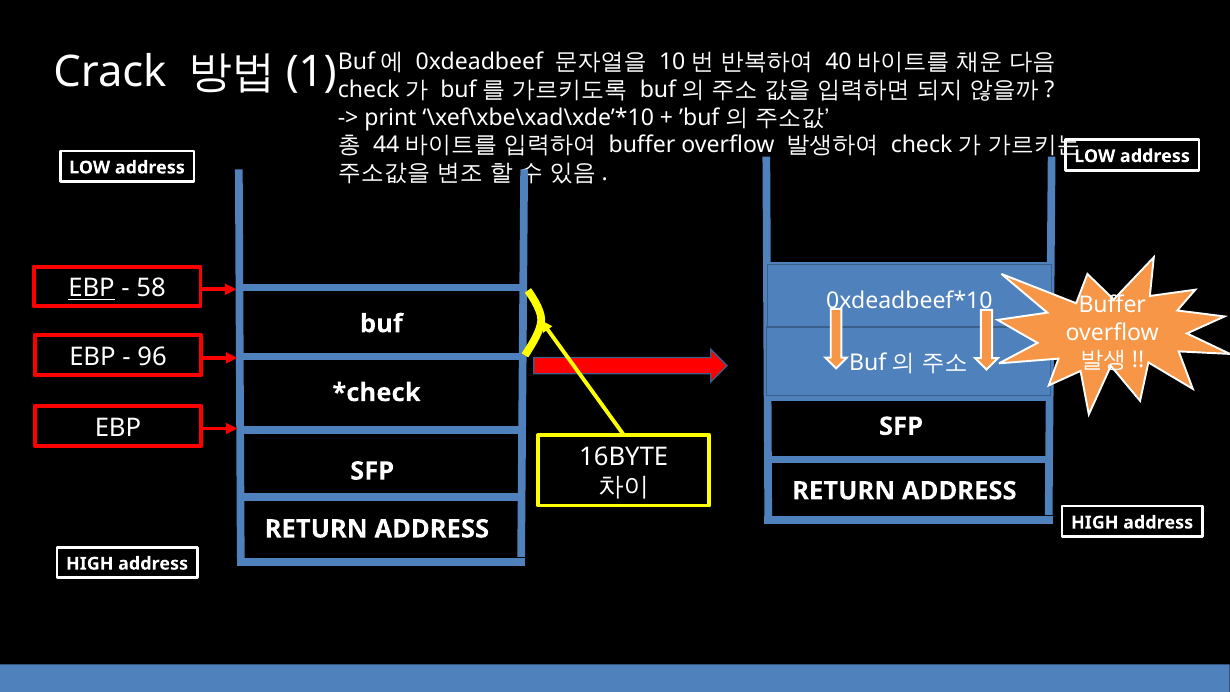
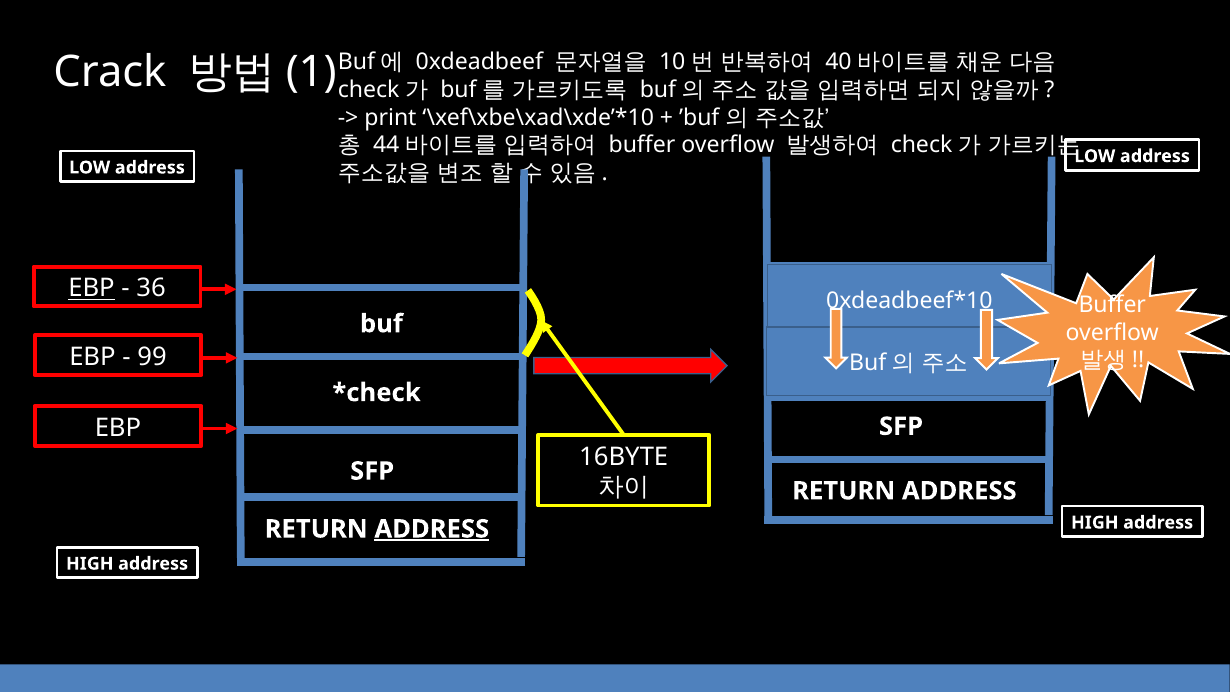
58: 58 -> 36 (151, 288)
96: 96 -> 99 (152, 357)
ADDRESS underline: none -> present (432, 529)
